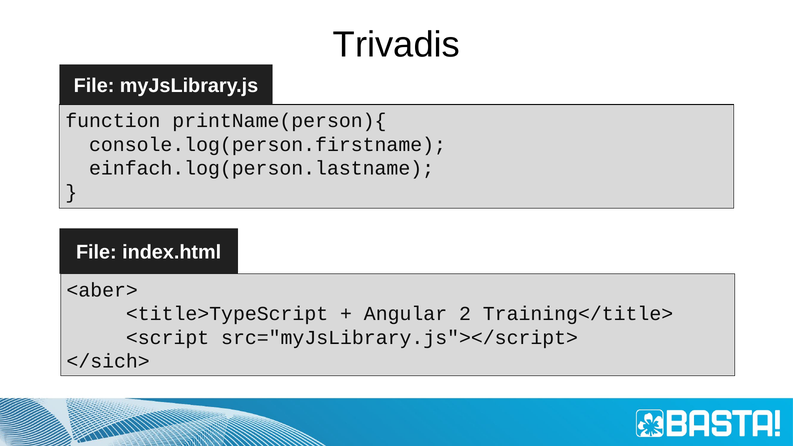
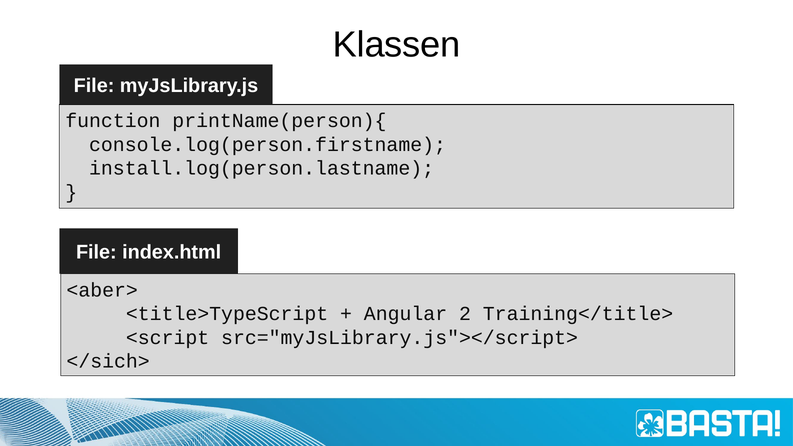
Trivadis: Trivadis -> Klassen (397, 45)
einfach.log(person.lastname: einfach.log(person.lastname -> install.log(person.lastname (262, 168)
